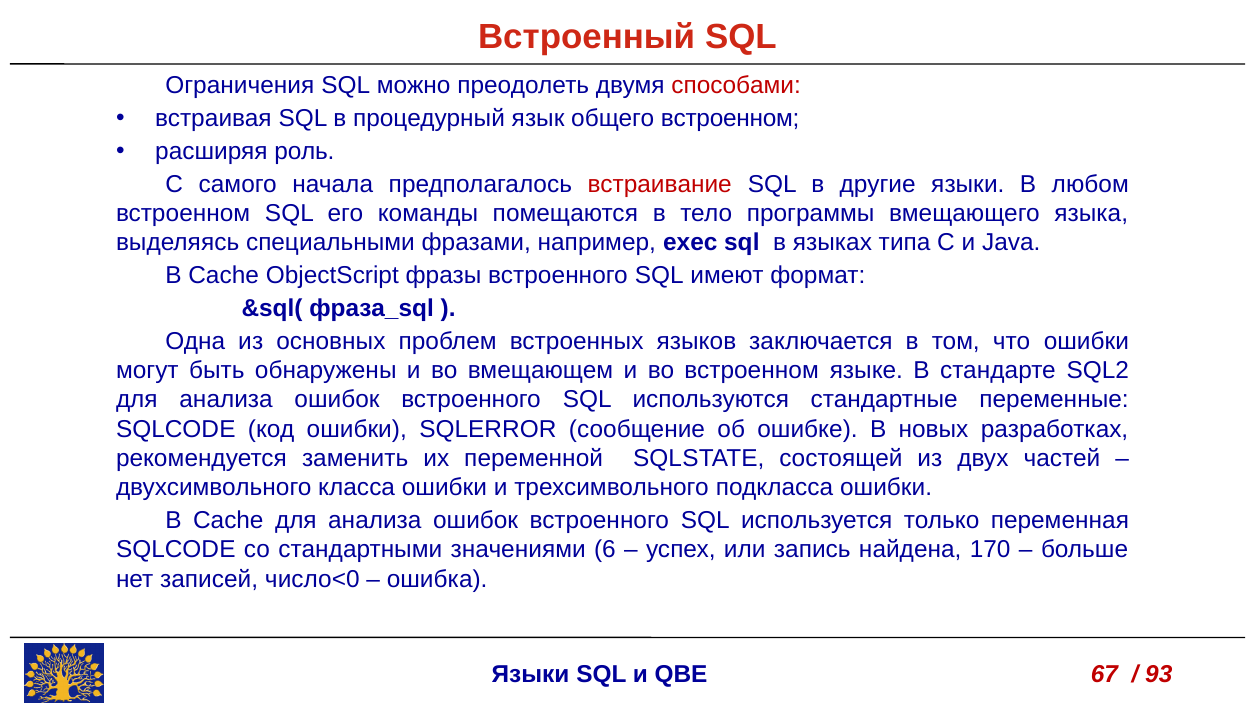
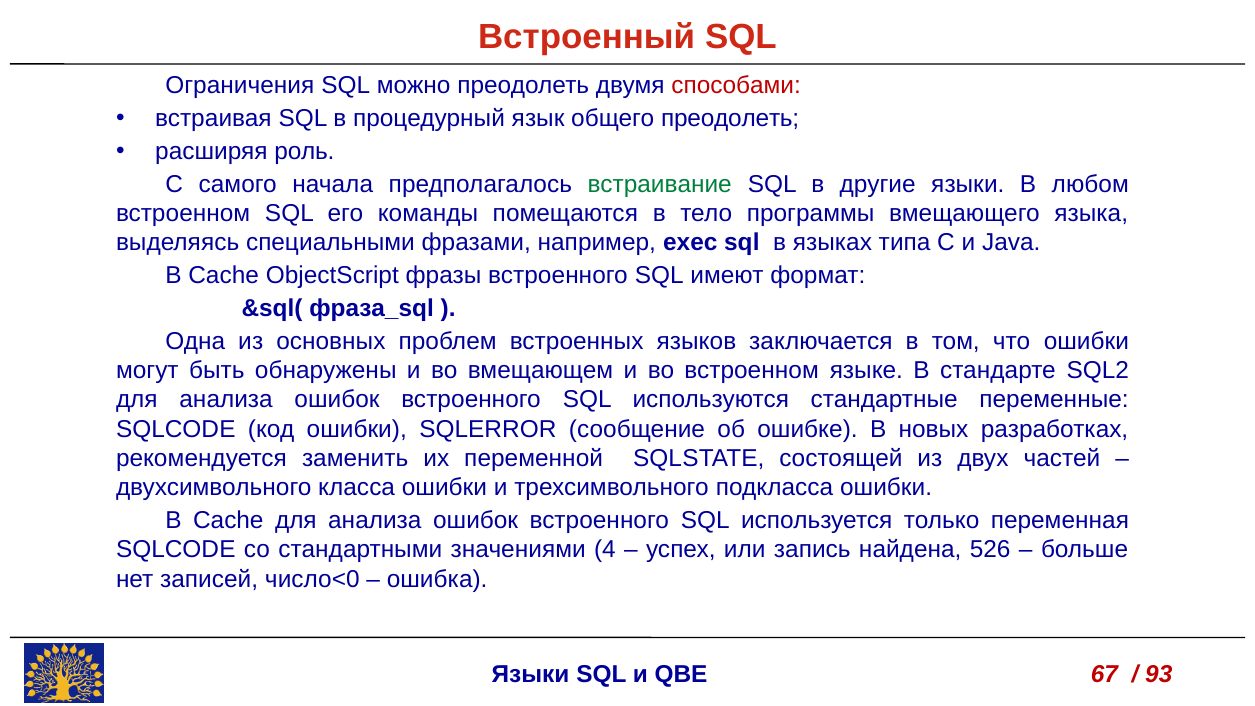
общего встроенном: встроенном -> преодолеть (730, 119)
встраивание colour: red -> green (660, 184)
6: 6 -> 4 (605, 550)
170: 170 -> 526 (990, 550)
